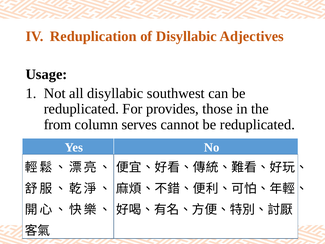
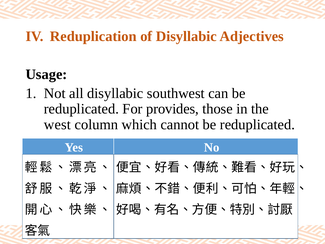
from: from -> west (57, 124)
serves: serves -> which (139, 124)
